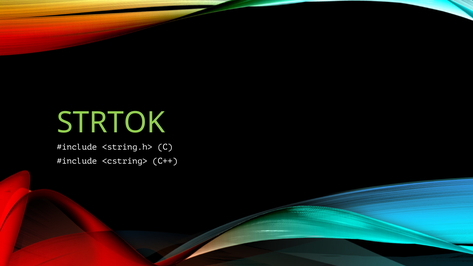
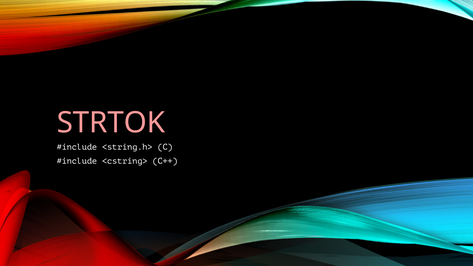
STRTOK colour: light green -> pink (111, 123)
